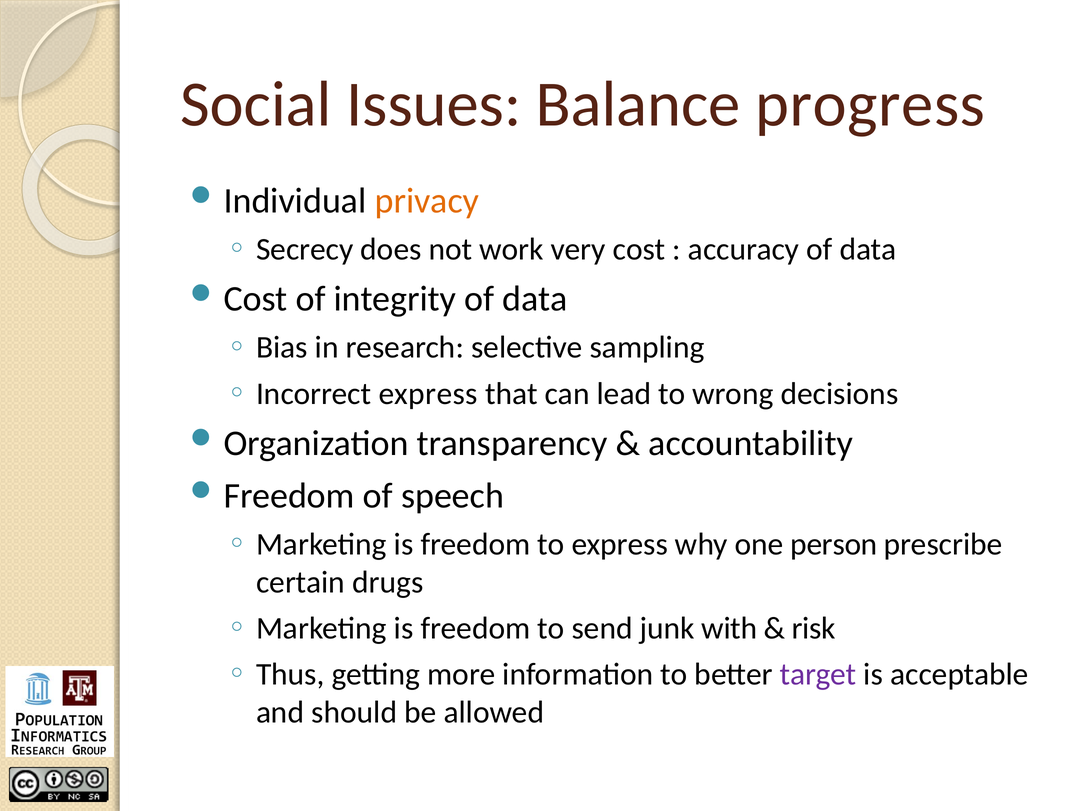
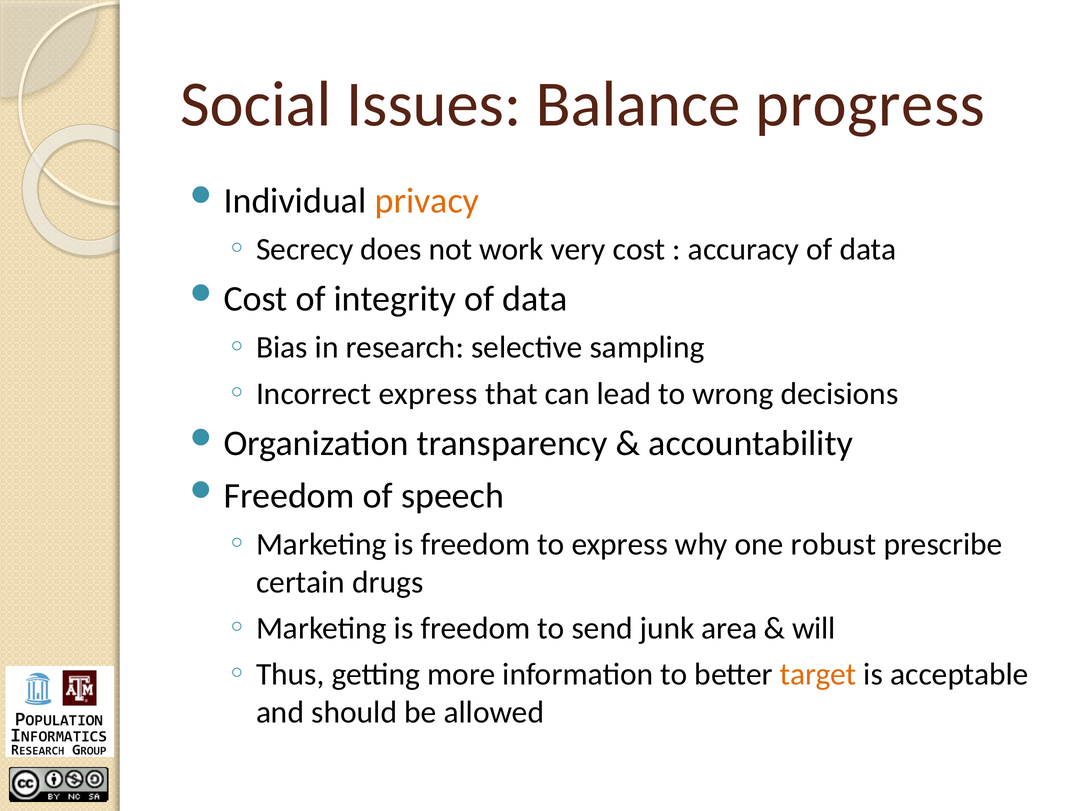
person: person -> robust (834, 544)
with: with -> area (729, 628)
risk: risk -> will (814, 628)
target colour: purple -> orange (818, 674)
